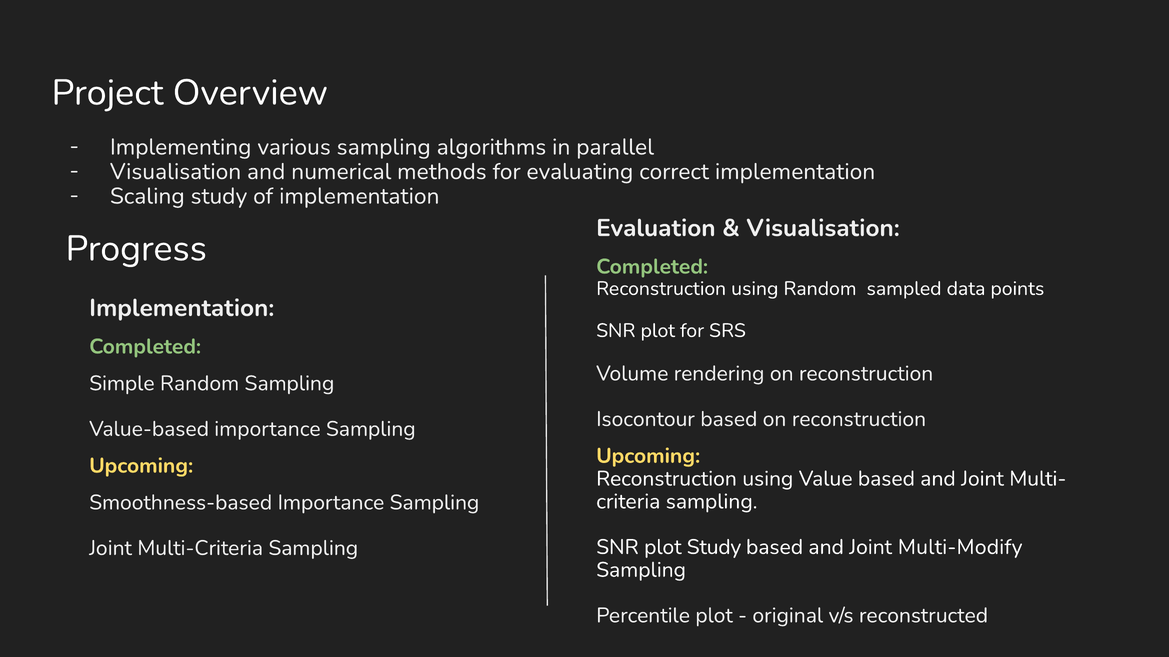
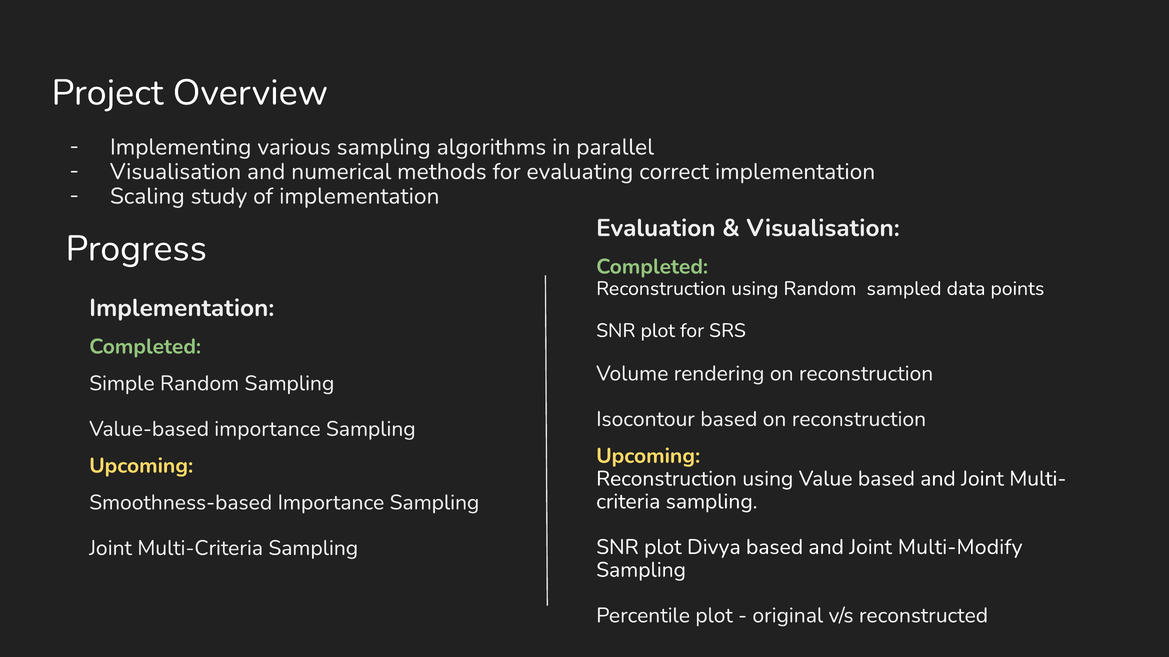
plot Study: Study -> Divya (714, 547)
